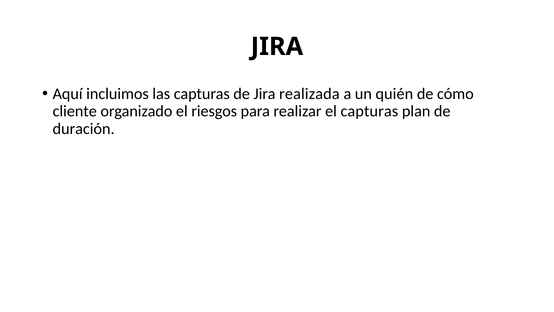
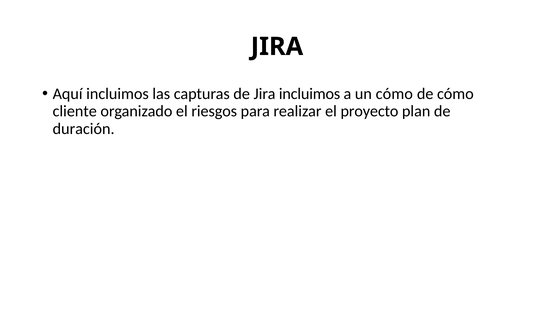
Jira realizada: realizada -> incluimos (310, 94)
un quién: quién -> cómo (394, 94)
el capturas: capturas -> proyecto (369, 111)
